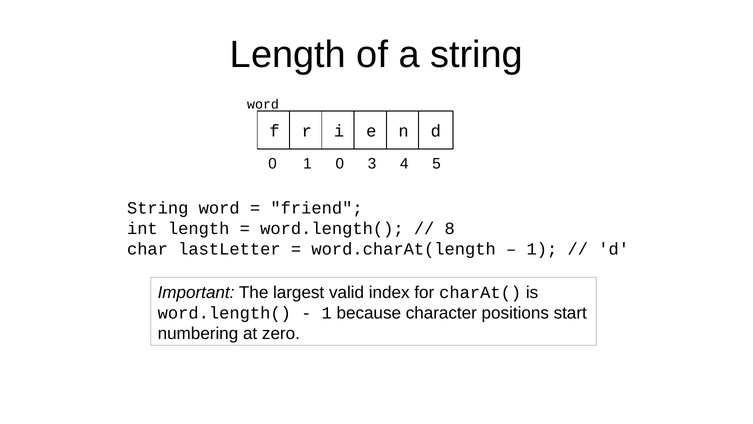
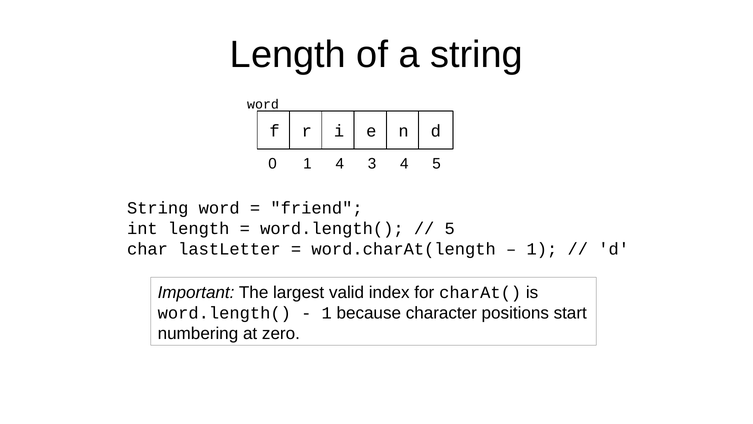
1 0: 0 -> 4 (340, 164)
8: 8 -> 5 (450, 228)
